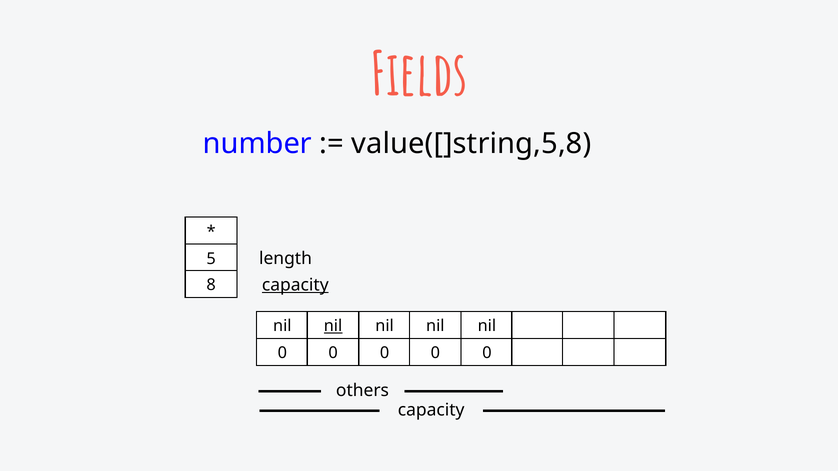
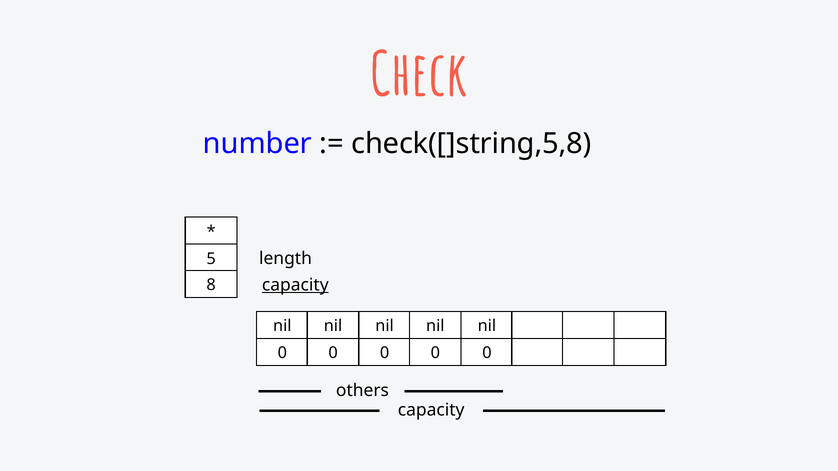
Fields: Fields -> Check (419, 76)
value([]string,5,8: value([]string,5,8 -> check([]string,5,8 (471, 144)
nil underline: present -> none (333, 326)
